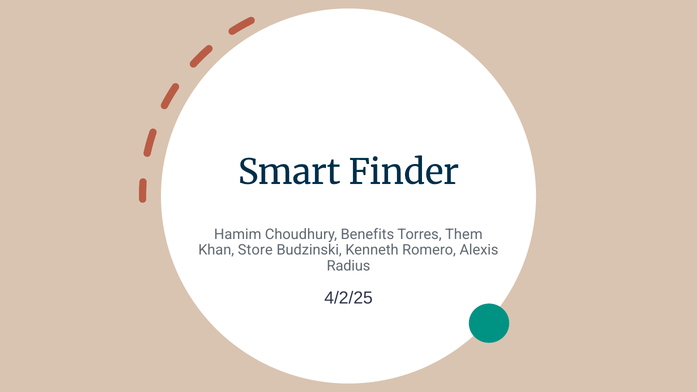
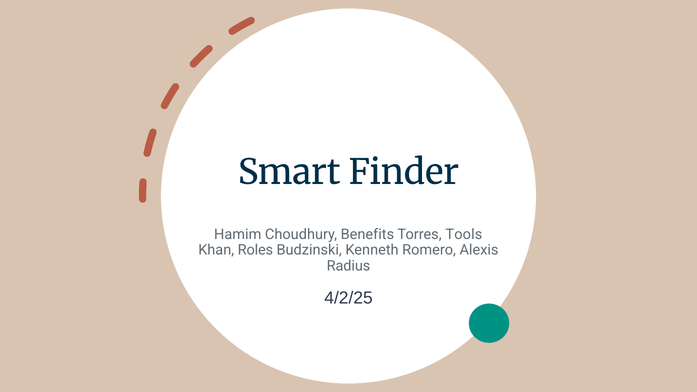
Them: Them -> Tools (464, 234)
Store: Store -> Roles (255, 250)
